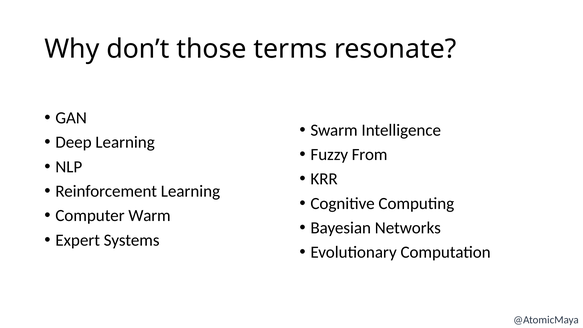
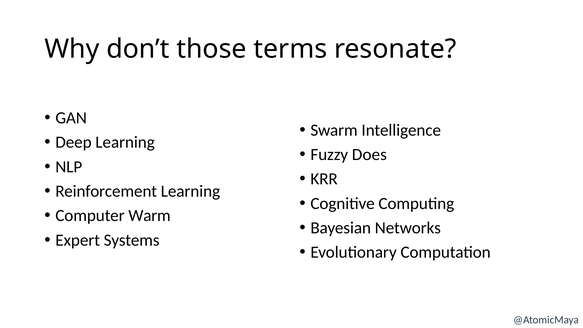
From: From -> Does (369, 155)
